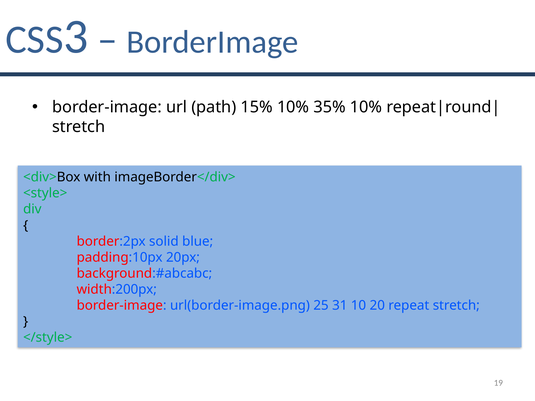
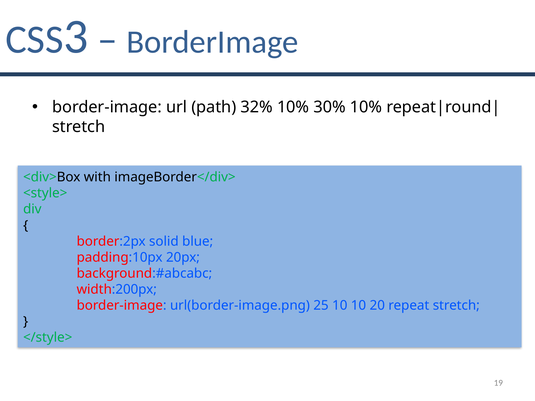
15%: 15% -> 32% (257, 107)
35%: 35% -> 30% (330, 107)
25 31: 31 -> 10 (340, 306)
